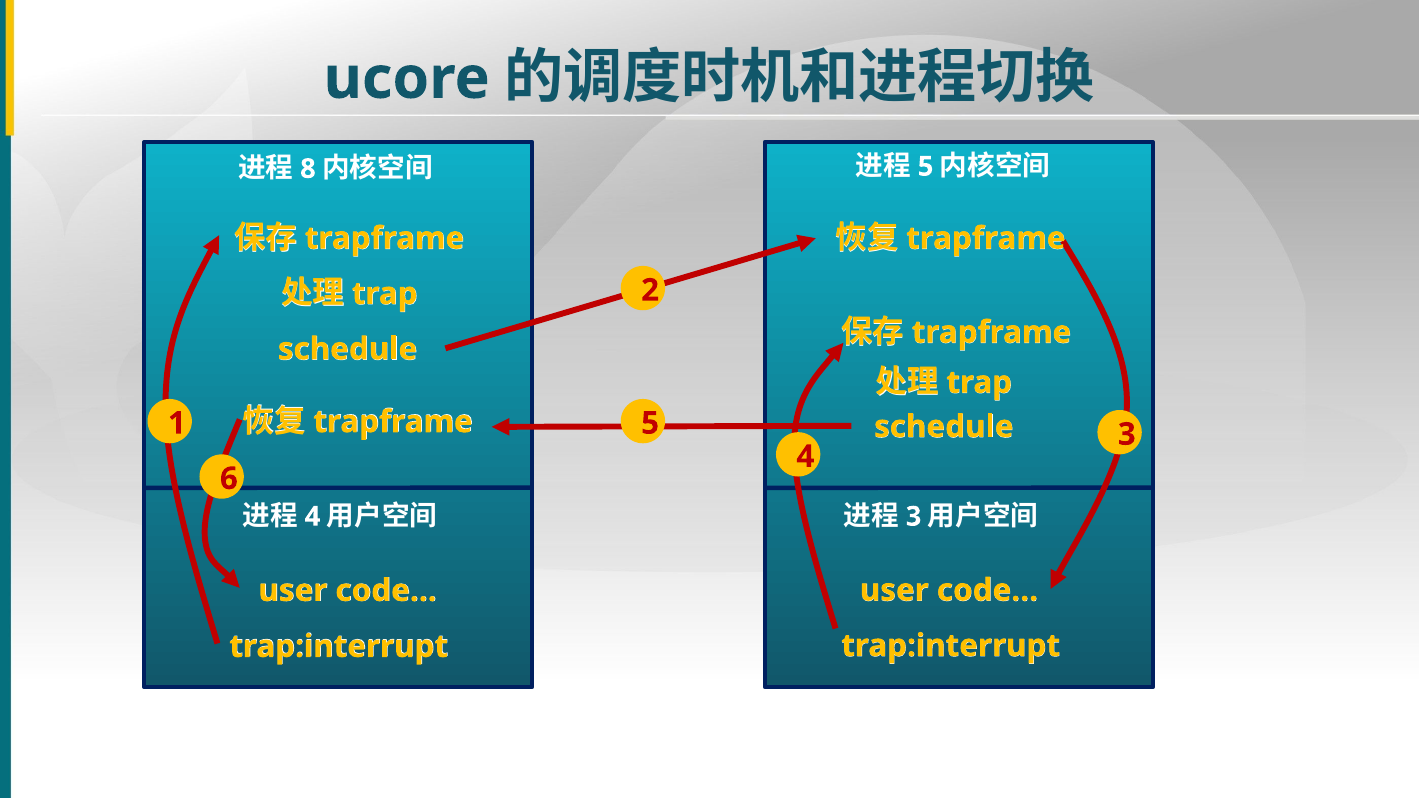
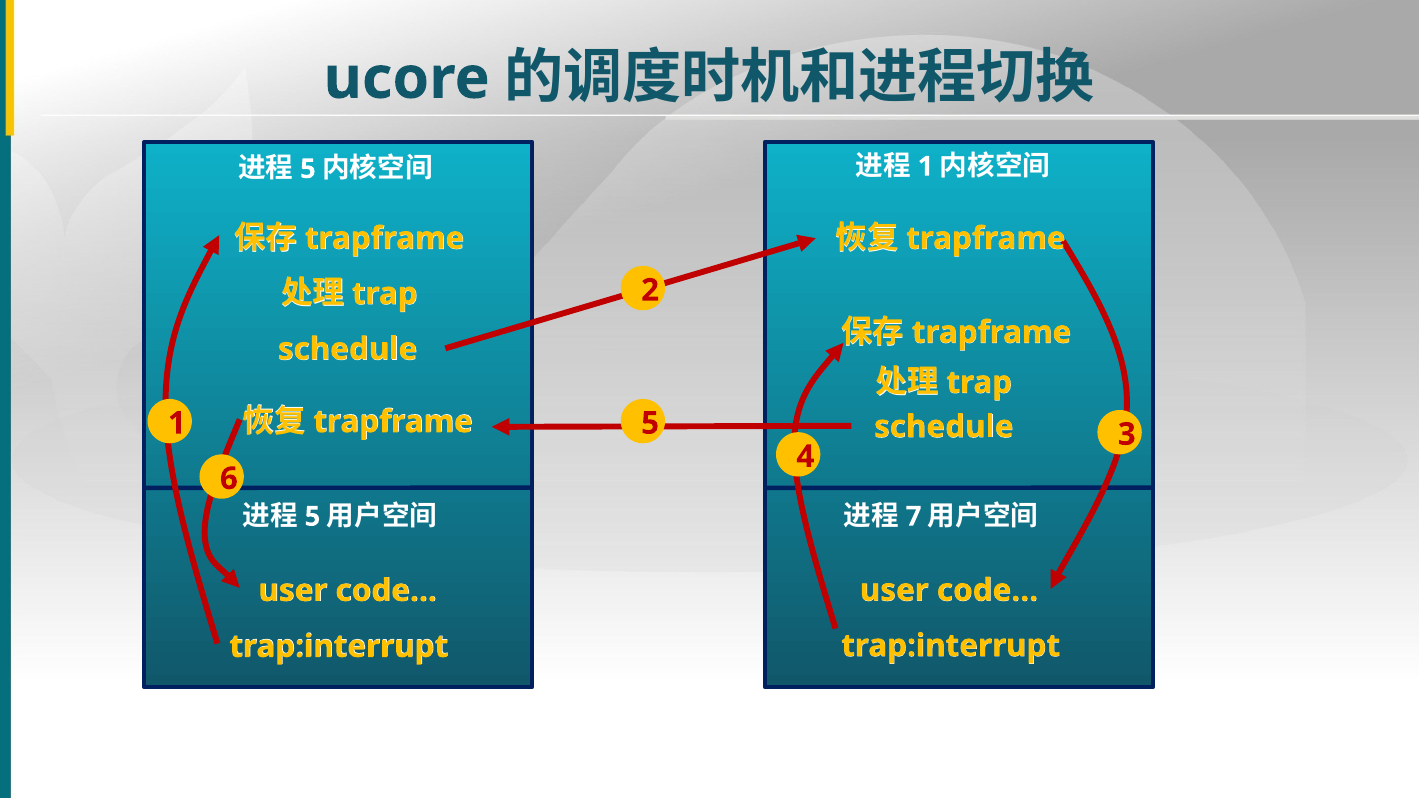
5: 5 -> 1 (926, 167)
8: 8 -> 5 (308, 169)
4: 4 -> 5 (312, 517)
3: 3 -> 7 (914, 517)
